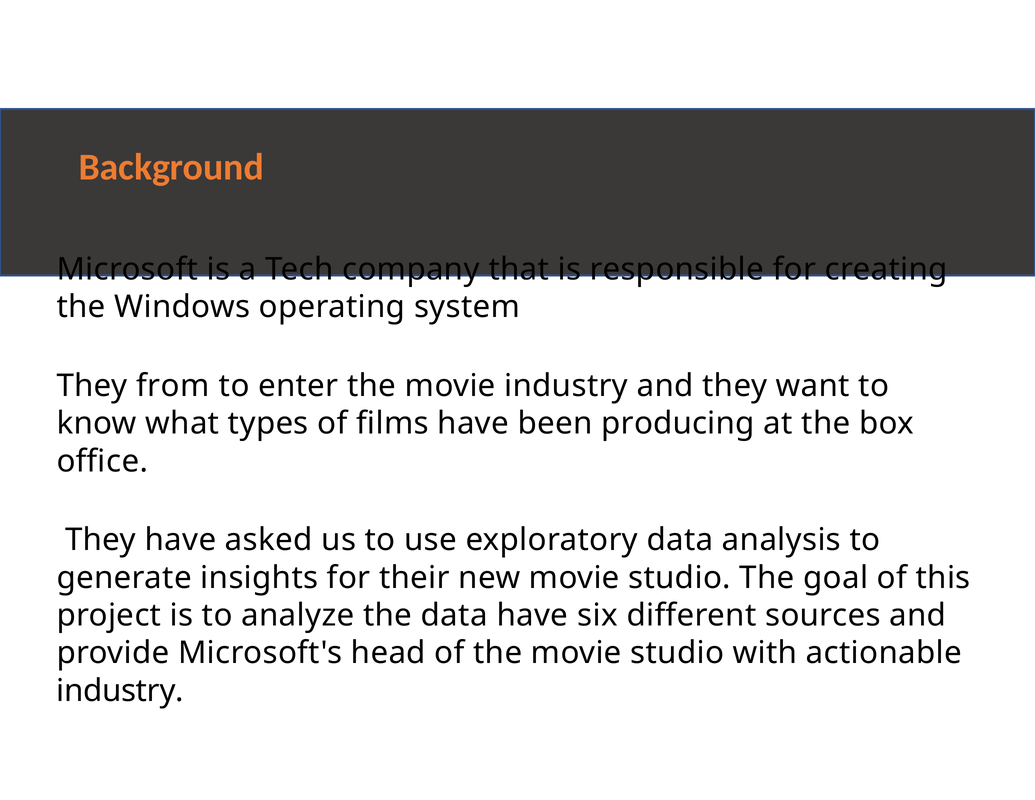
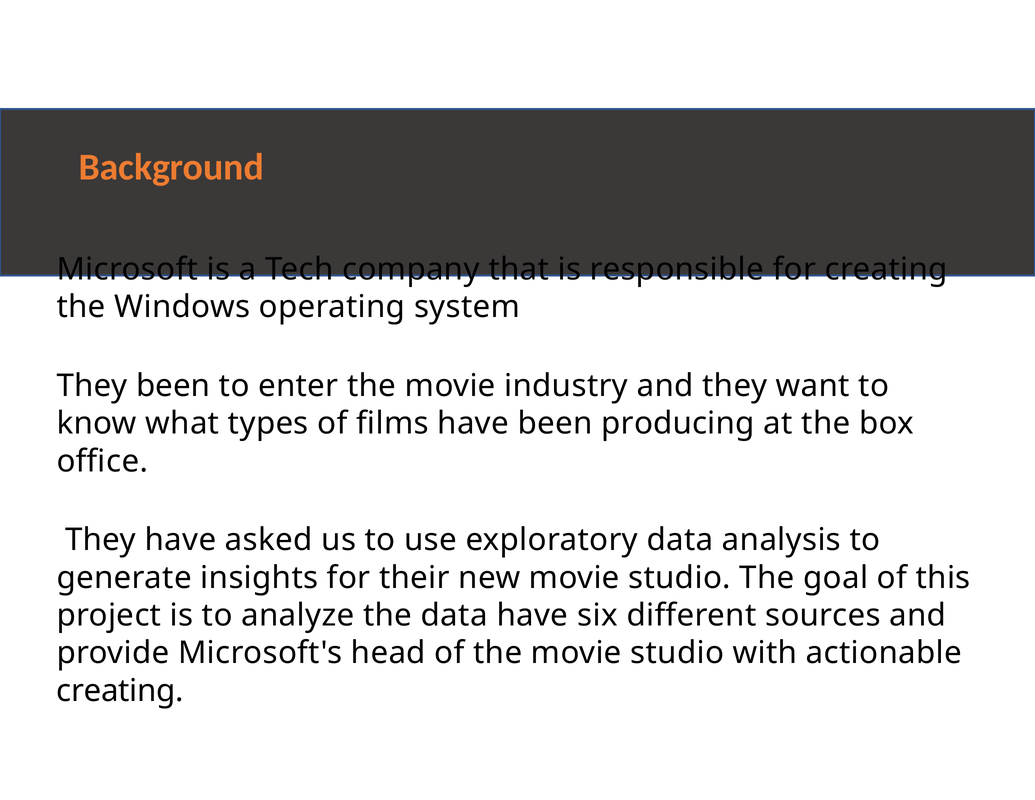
They from: from -> been (173, 386)
industry: industry -> creating (120, 691)
